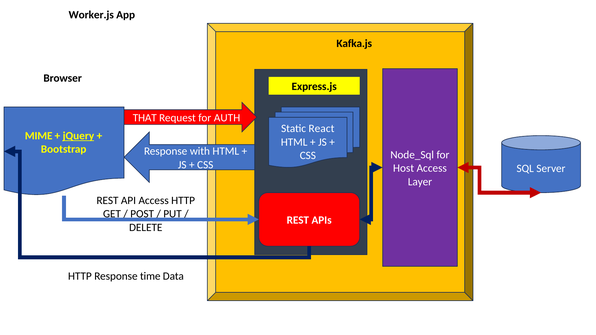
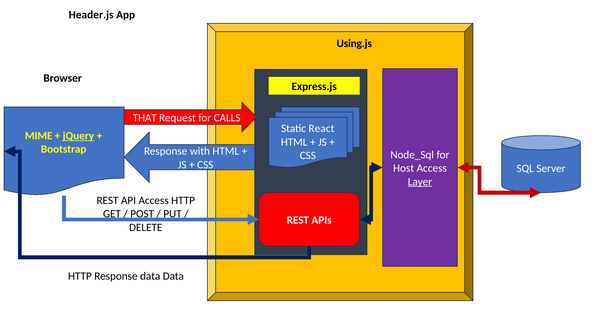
Worker.js: Worker.js -> Header.js (91, 15)
Kafka.js: Kafka.js -> Using.js (354, 43)
AUTH: AUTH -> CALLS (227, 118)
Layer underline: none -> present (420, 182)
Response time: time -> data (150, 276)
